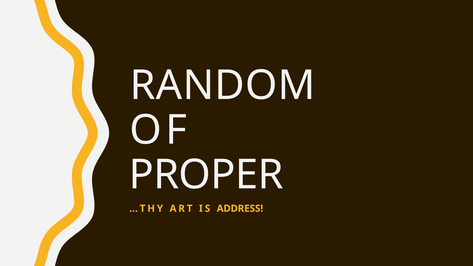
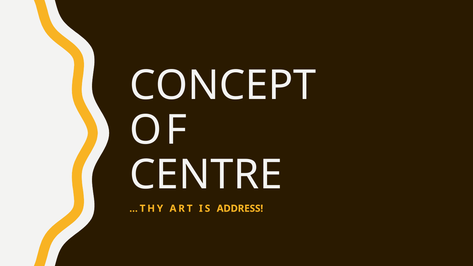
RANDOM: RANDOM -> CONCEPT (223, 86)
PROPER: PROPER -> CENTRE (206, 175)
